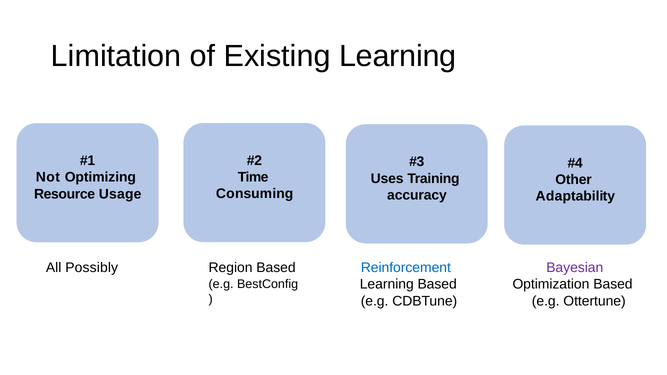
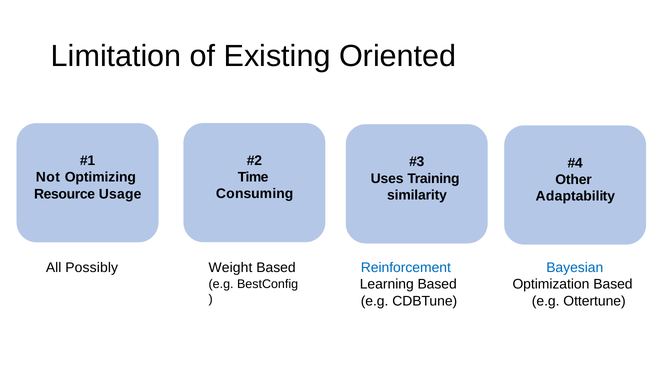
Existing Learning: Learning -> Oriented (398, 56)
accuracy: accuracy -> similarity (417, 195)
Bayesian colour: purple -> blue (575, 268)
Region: Region -> Weight (231, 268)
